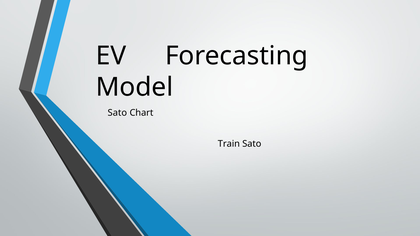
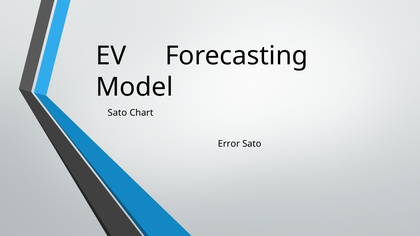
Train: Train -> Error (229, 144)
